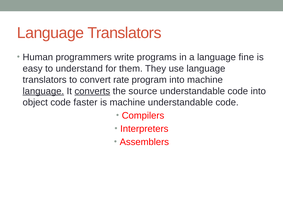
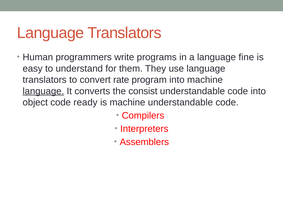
converts underline: present -> none (92, 91)
source: source -> consist (143, 91)
faster: faster -> ready (85, 103)
